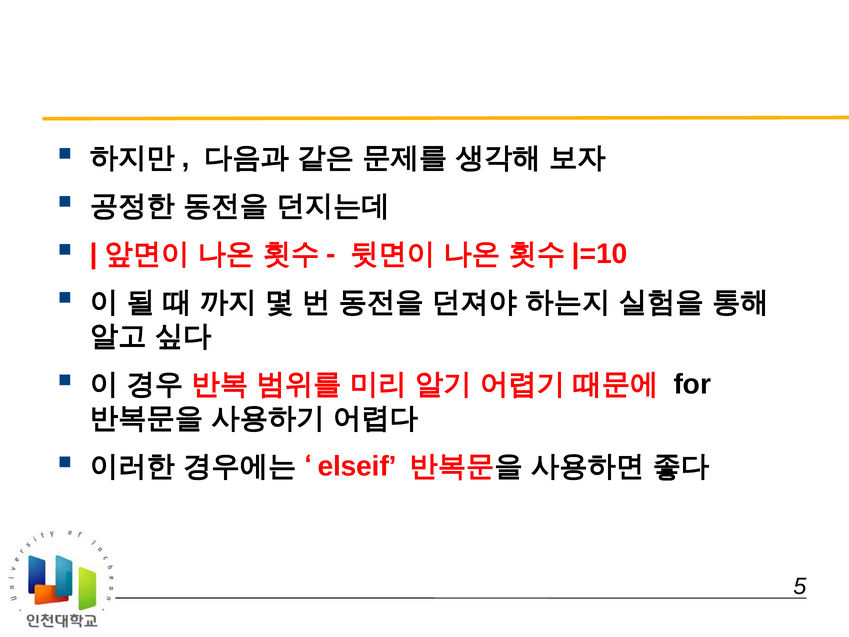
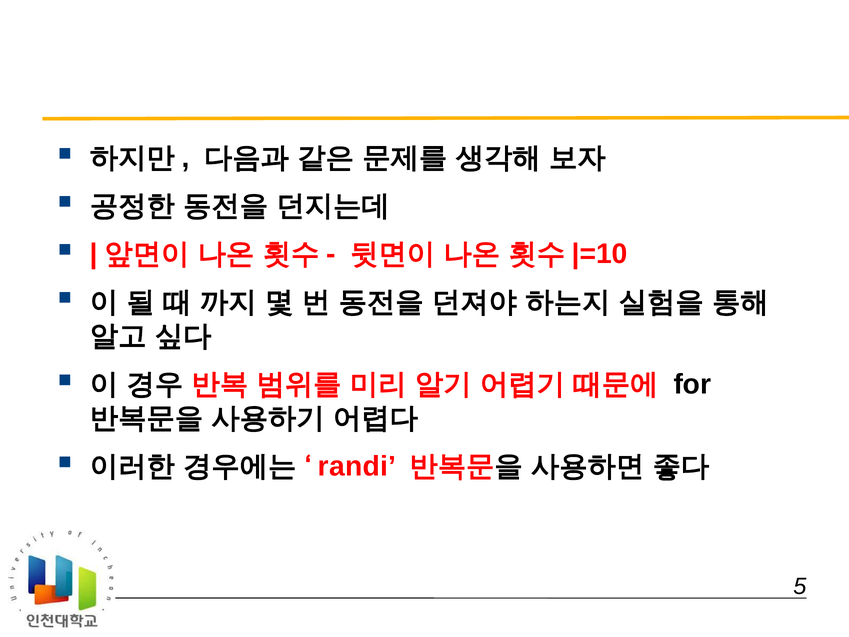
elseif: elseif -> randi (357, 466)
